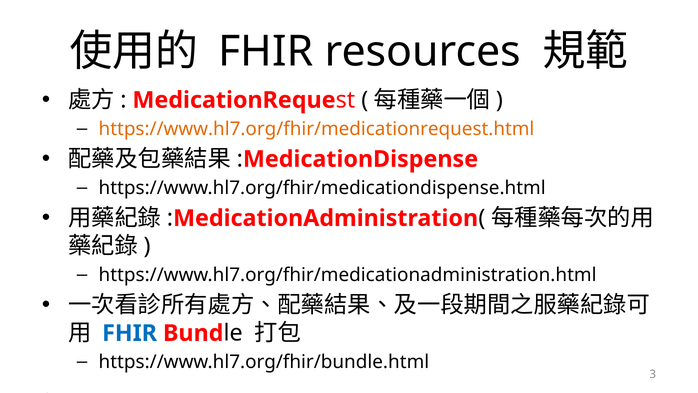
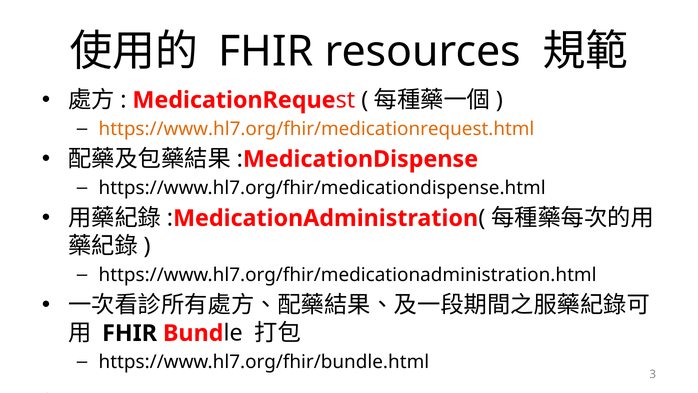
FHIR colour: blue -> black (130, 333)
